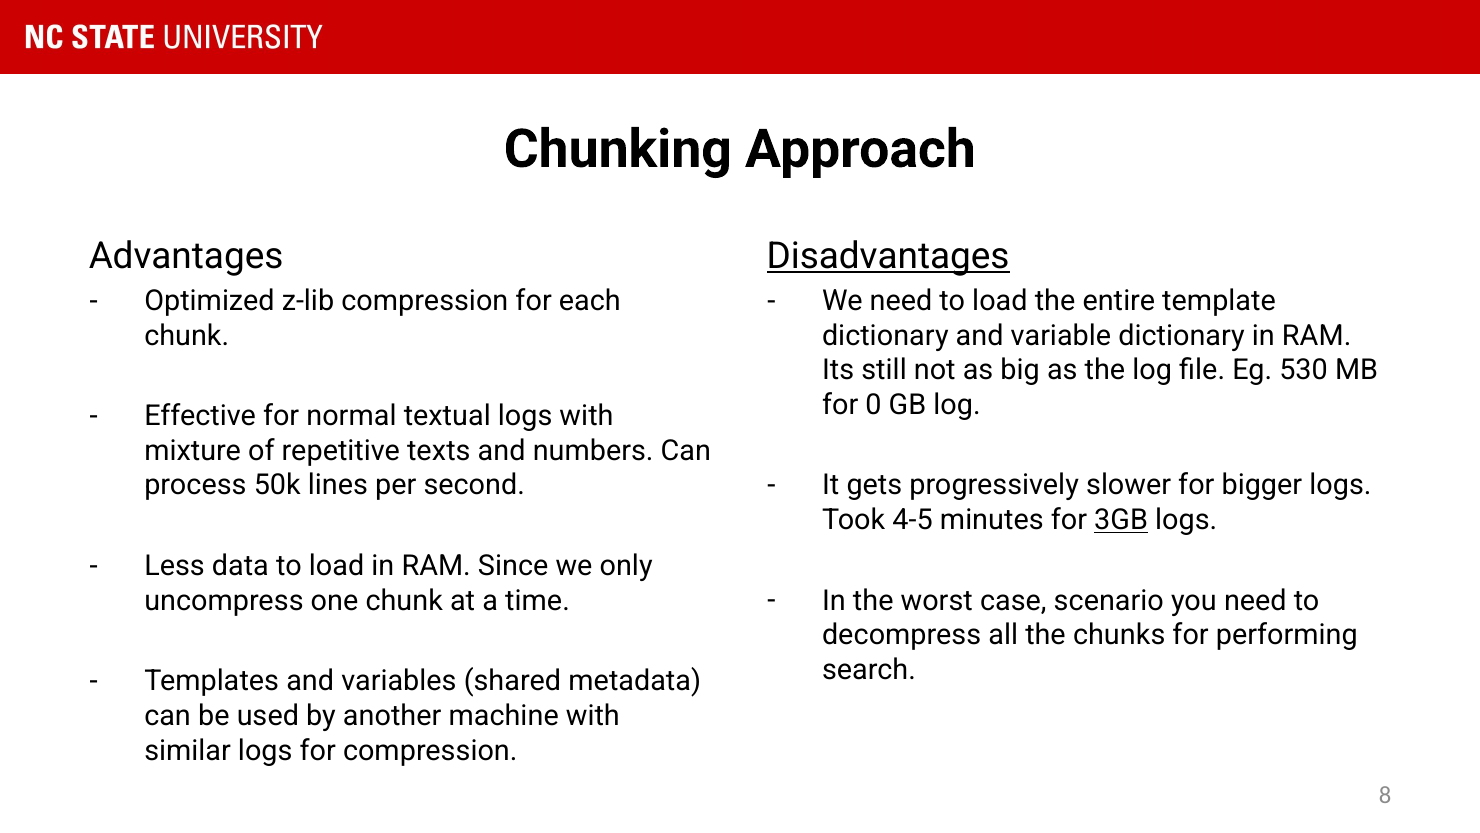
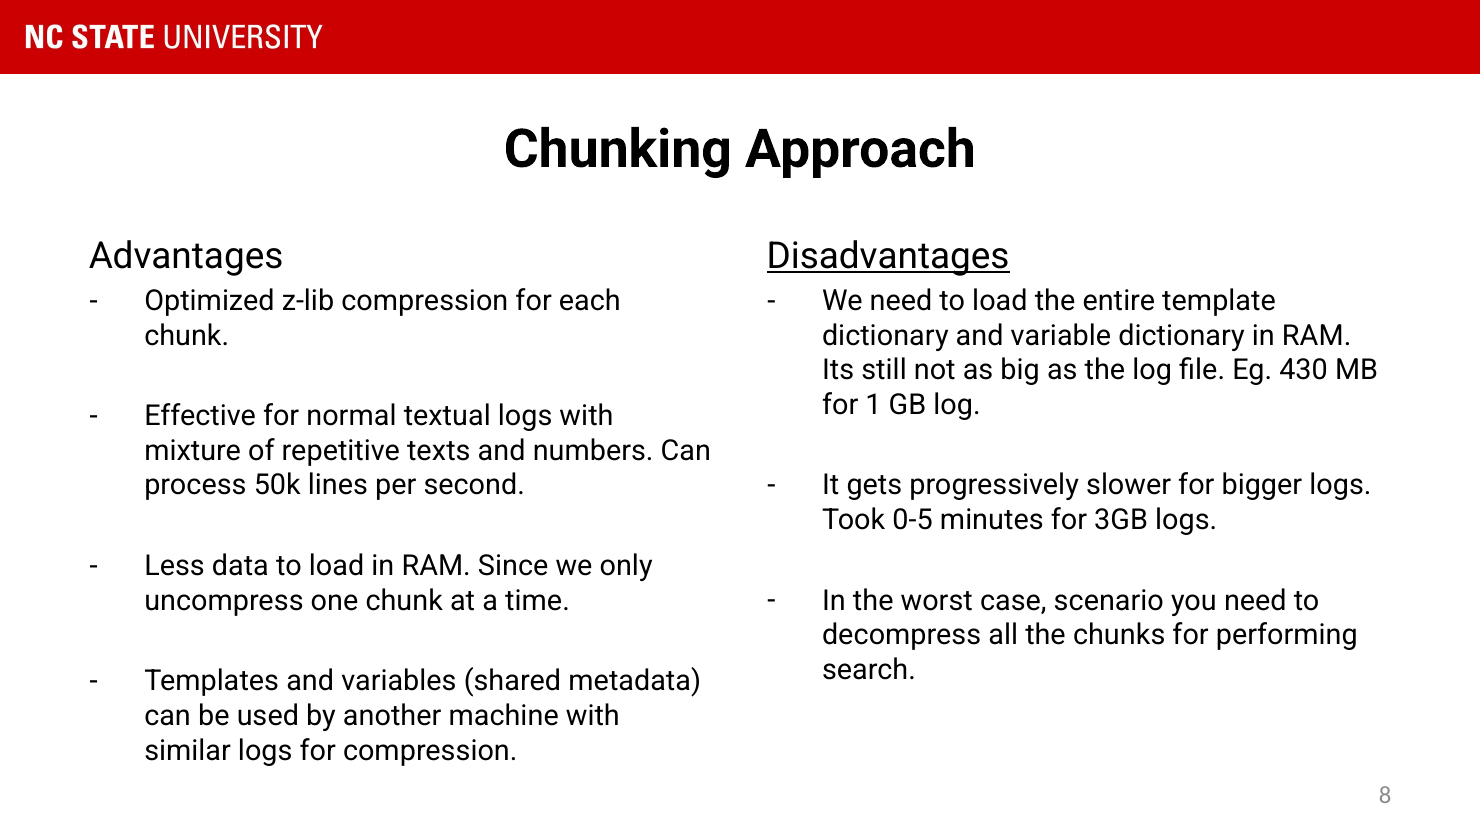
530: 530 -> 430 (1304, 370)
0: 0 -> 1 (874, 405)
4-5: 4-5 -> 0-5 (913, 520)
3GB underline: present -> none (1121, 520)
